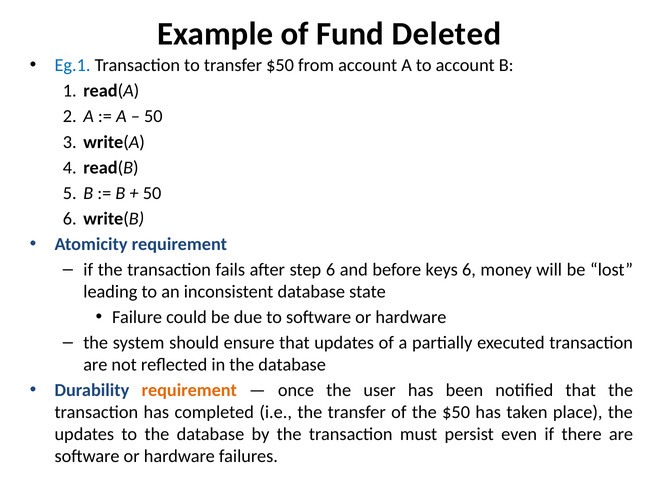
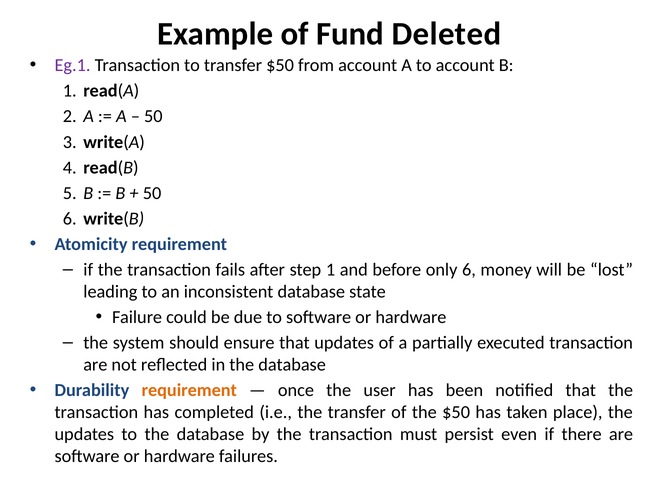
Eg.1 colour: blue -> purple (73, 65)
step 6: 6 -> 1 (331, 270)
keys: keys -> only (442, 270)
